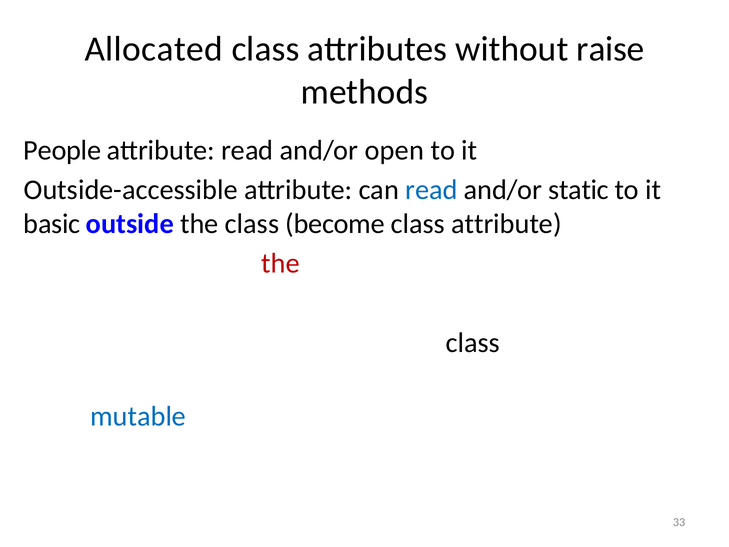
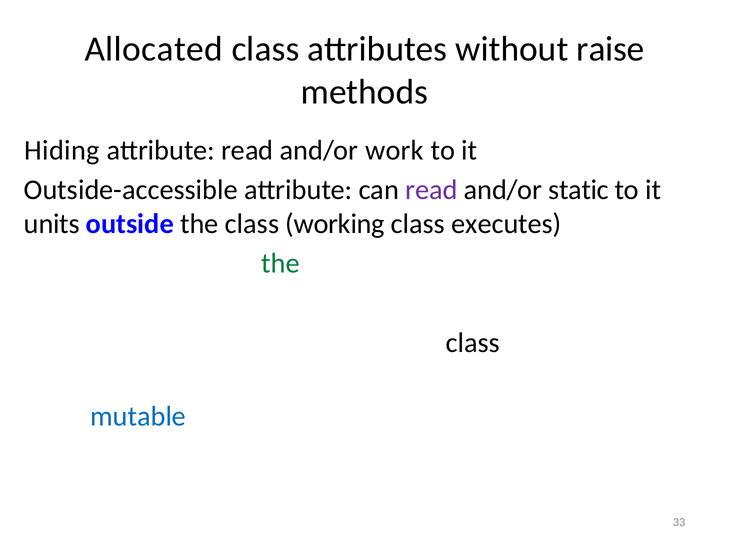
People: People -> Hiding (62, 150)
open: open -> work (394, 150)
read colour: blue -> purple (431, 190)
basic: basic -> units (52, 224)
become: become -> working (335, 224)
attribute: attribute -> executes (506, 224)
the colour: red -> green (281, 263)
